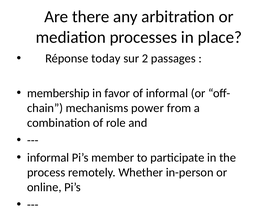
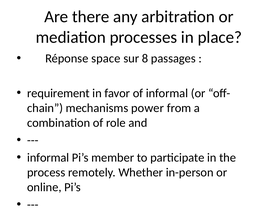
today: today -> space (106, 58)
2: 2 -> 8 (145, 58)
membership: membership -> requirement (58, 93)
